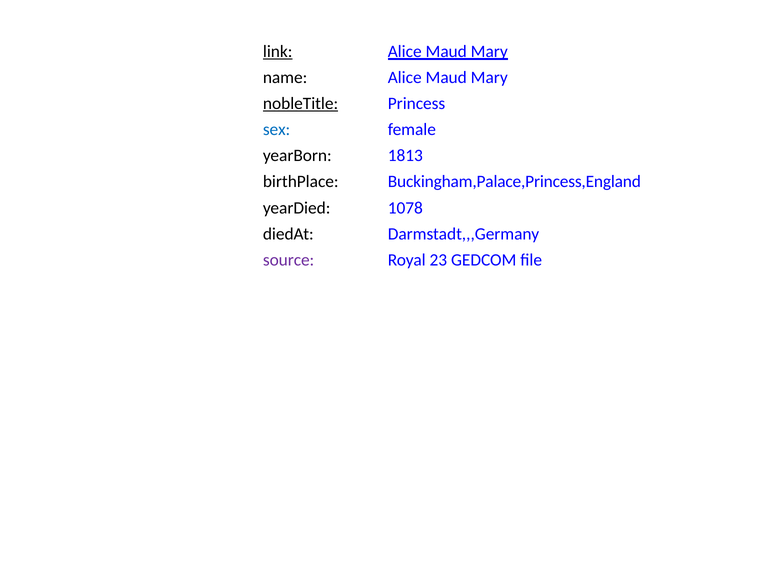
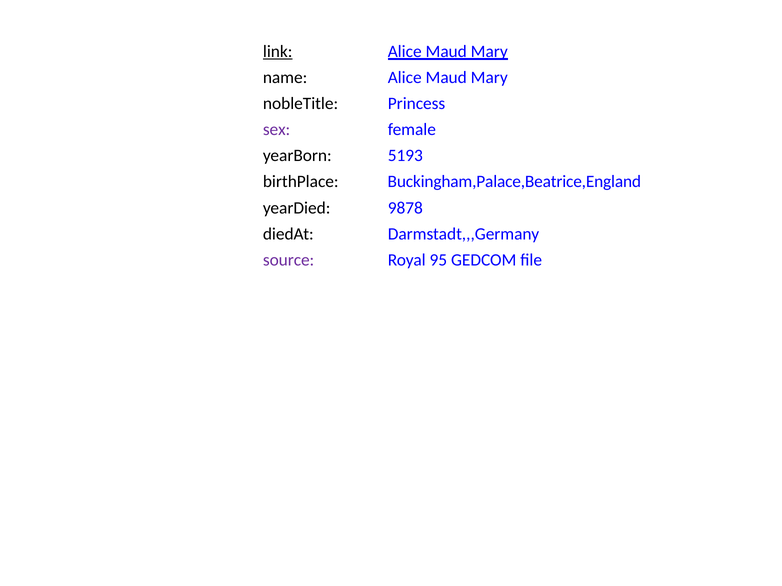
nobleTitle underline: present -> none (301, 104)
sex colour: blue -> purple (277, 130)
1813: 1813 -> 5193 (405, 156)
Buckingham,Palace,Princess,England: Buckingham,Palace,Princess,England -> Buckingham,Palace,Beatrice,England (514, 182)
1078: 1078 -> 9878 (405, 208)
23: 23 -> 95 (438, 260)
